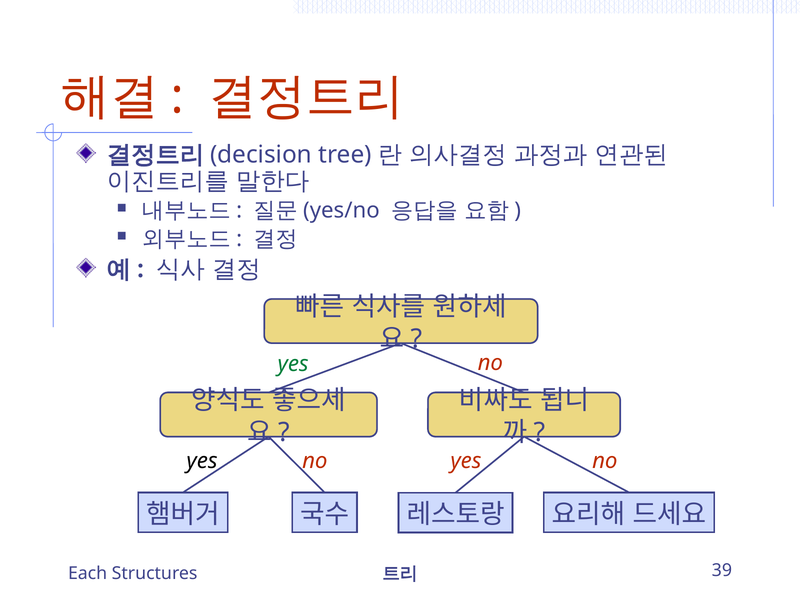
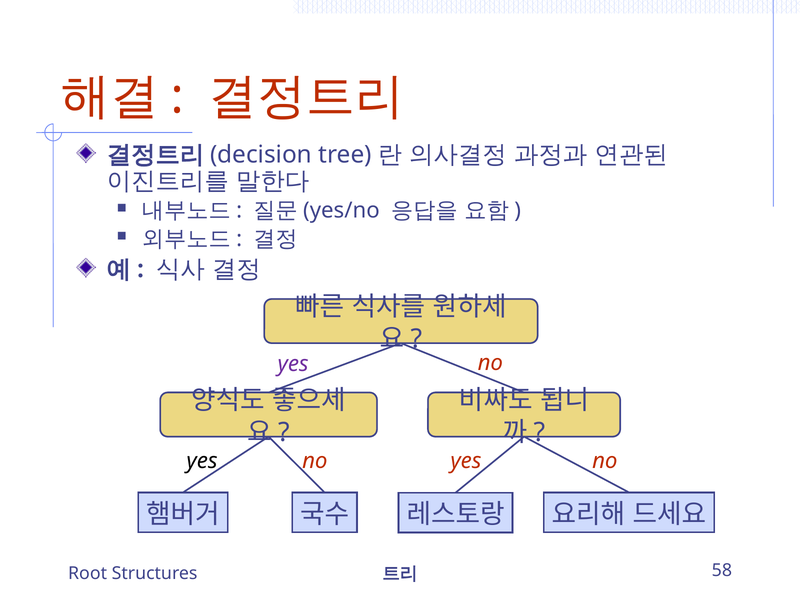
yes colour: green -> purple (293, 364)
Each: Each -> Root (88, 573)
39: 39 -> 58 (722, 570)
